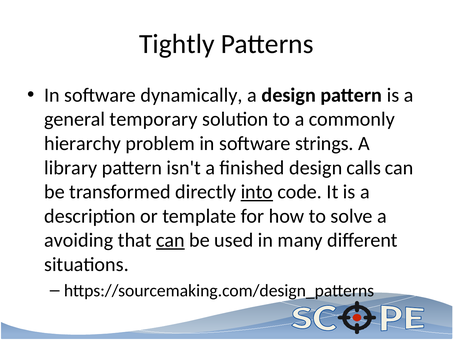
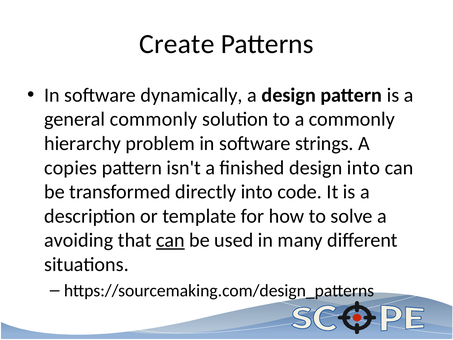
Tightly: Tightly -> Create (177, 44)
general temporary: temporary -> commonly (154, 119)
library: library -> copies (71, 168)
design calls: calls -> into (364, 168)
into underline: present -> none (257, 192)
